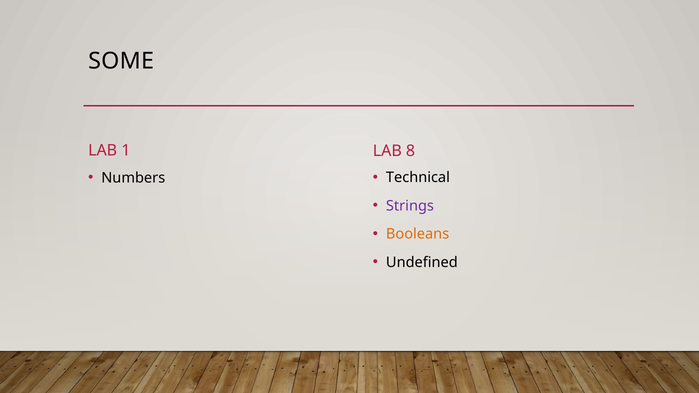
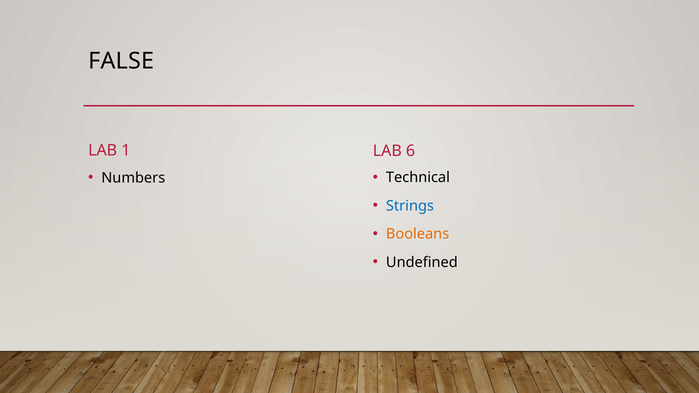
SOME: SOME -> FALSE (121, 61)
8: 8 -> 6 (411, 151)
Strings colour: purple -> blue (410, 206)
